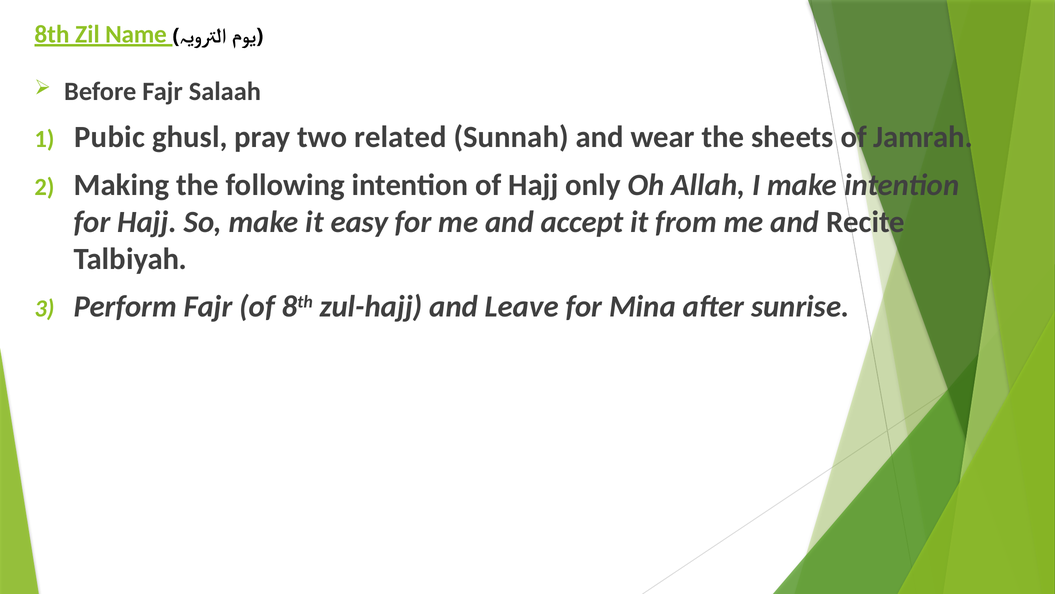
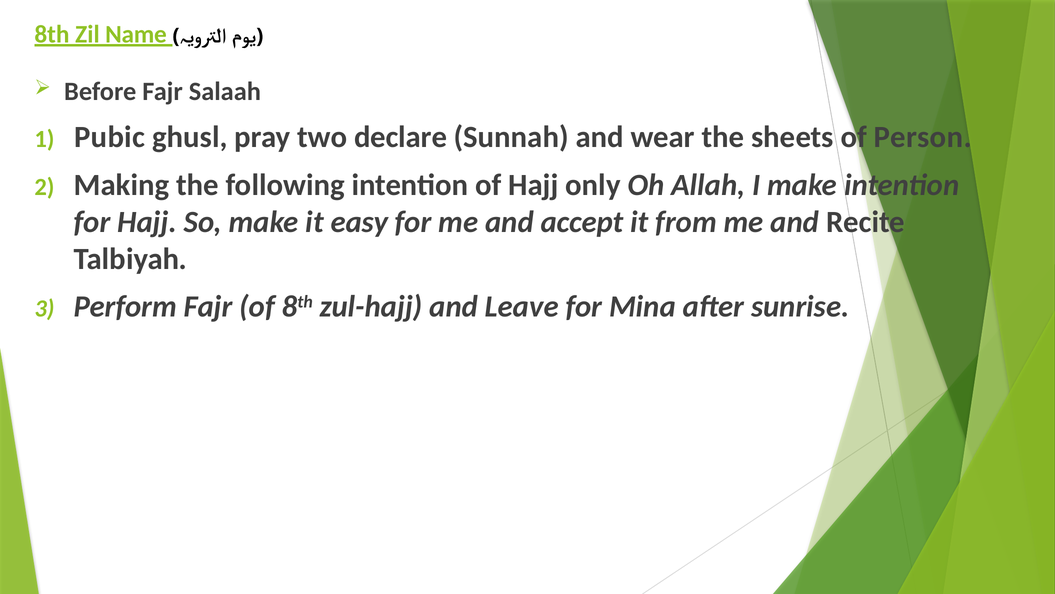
related: related -> declare (401, 137)
Jamrah: Jamrah -> Person (923, 137)
